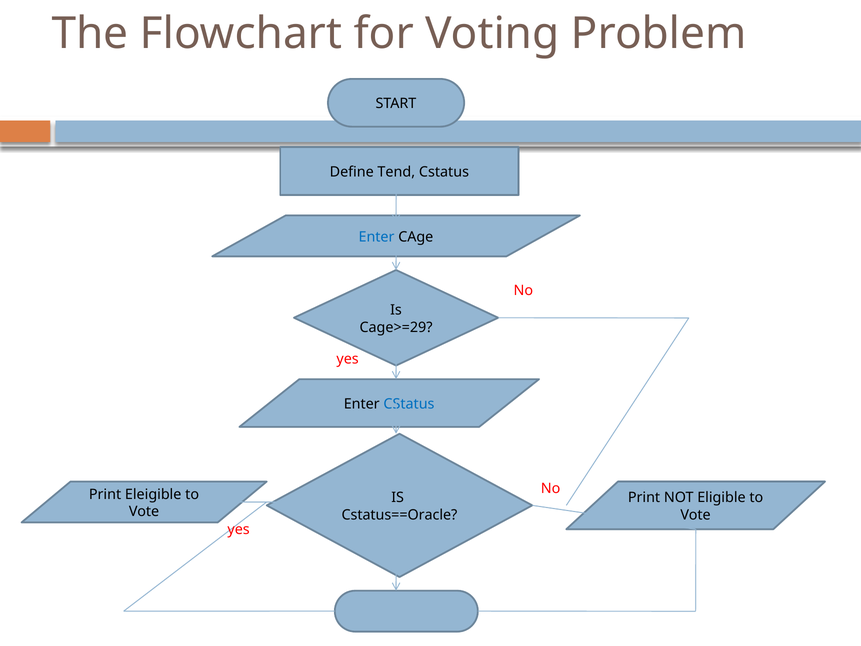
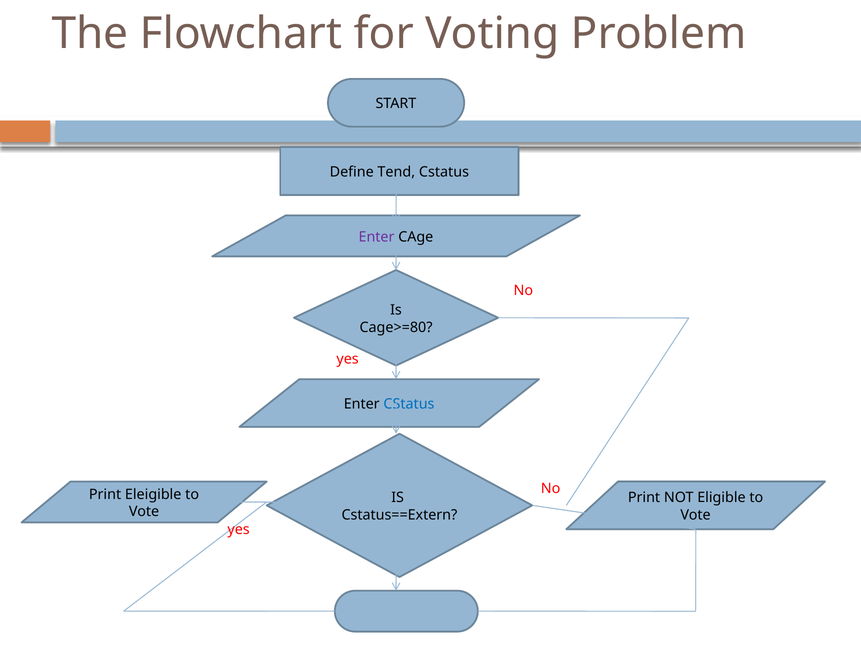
Enter colour: blue -> purple (377, 237)
Cage>=29: Cage>=29 -> Cage>=80 (396, 327)
Cstatus==Oracle: Cstatus==Oracle -> Cstatus==Extern (399, 515)
